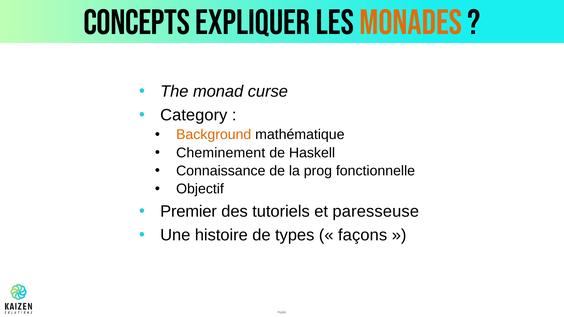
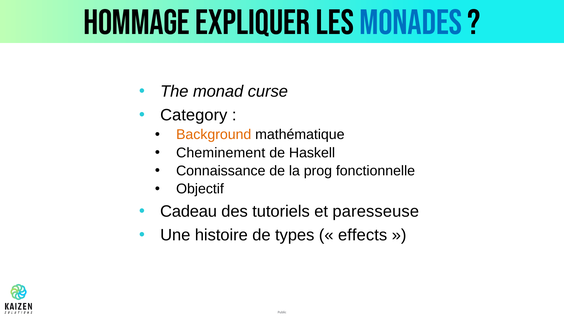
Concepts: Concepts -> Hommage (137, 22)
monades colour: orange -> blue (411, 22)
Premier: Premier -> Cadeau (189, 212)
façons: façons -> effects (363, 235)
